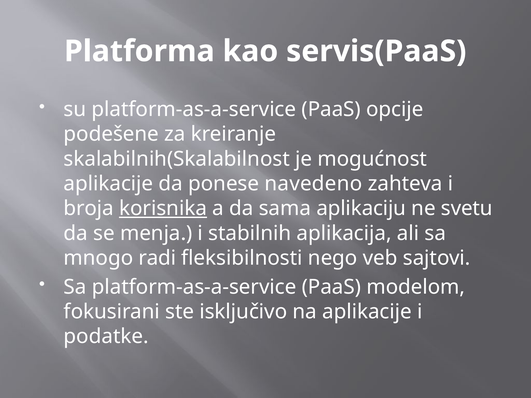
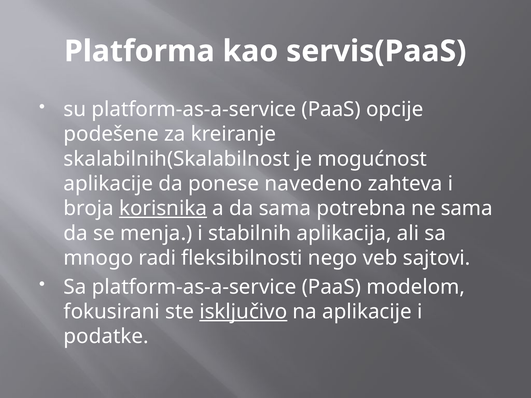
aplikaciju: aplikaciju -> potrebna (361, 209)
ne svetu: svetu -> sama (467, 209)
isključivo underline: none -> present (243, 312)
